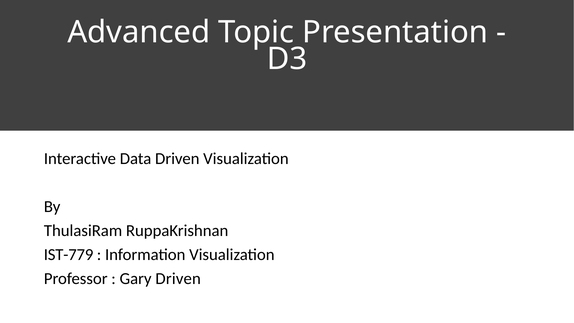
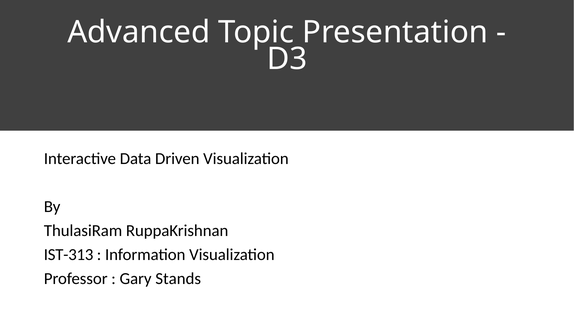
IST-779: IST-779 -> IST-313 (69, 255)
Gary Driven: Driven -> Stands (178, 279)
